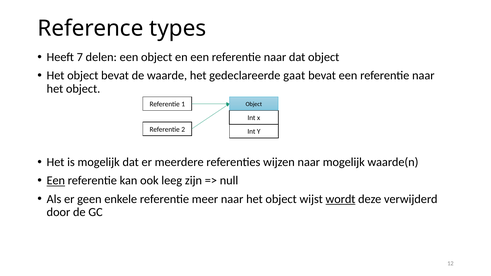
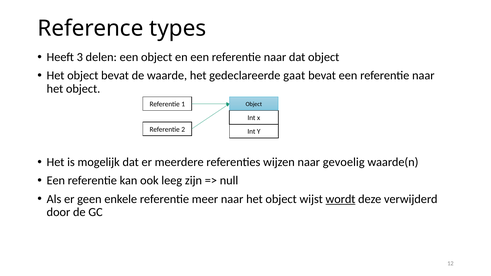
7: 7 -> 3 (80, 57)
naar mogelijk: mogelijk -> gevoelig (344, 162)
Een underline: present -> none (56, 181)
